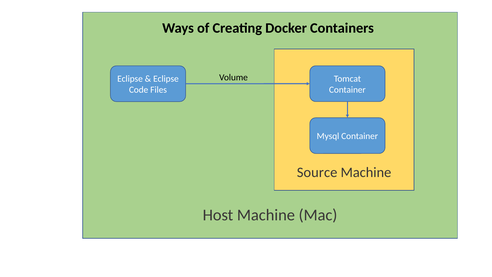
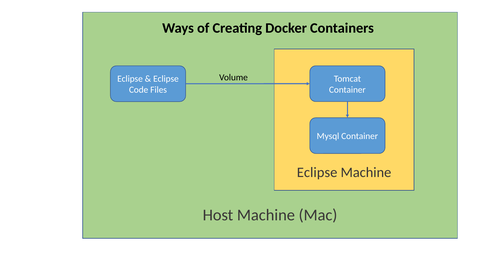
Source: Source -> Eclipse (317, 172)
